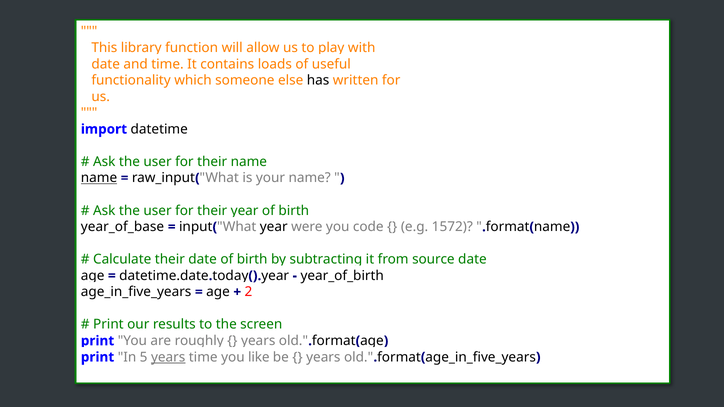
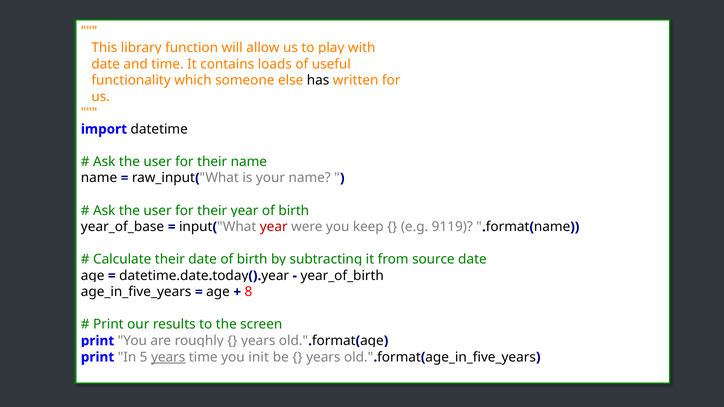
name underline: present -> none (99, 178)
year colour: black -> red (274, 227)
code: code -> keep (368, 227)
1572: 1572 -> 9119 (452, 227)
2: 2 -> 8 (248, 292)
like: like -> init (259, 357)
